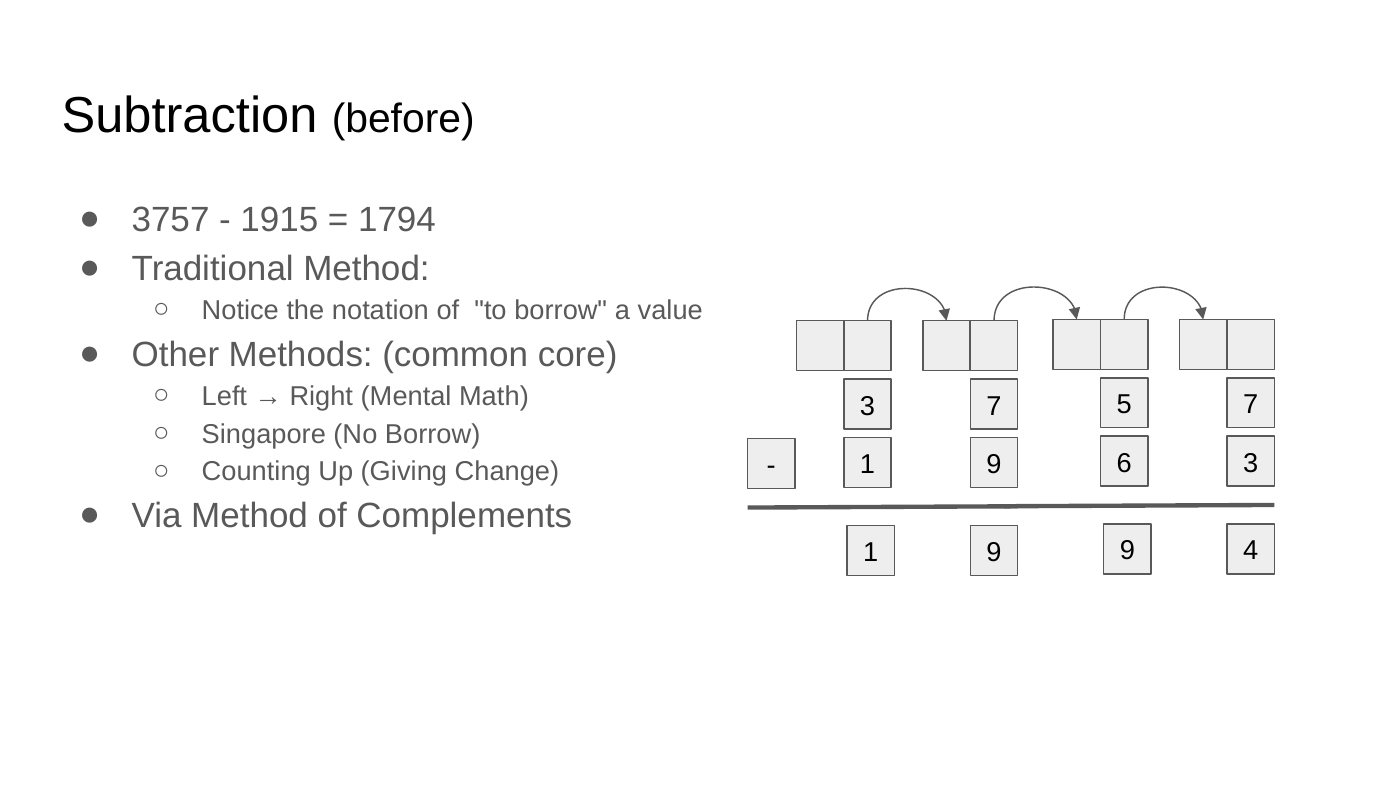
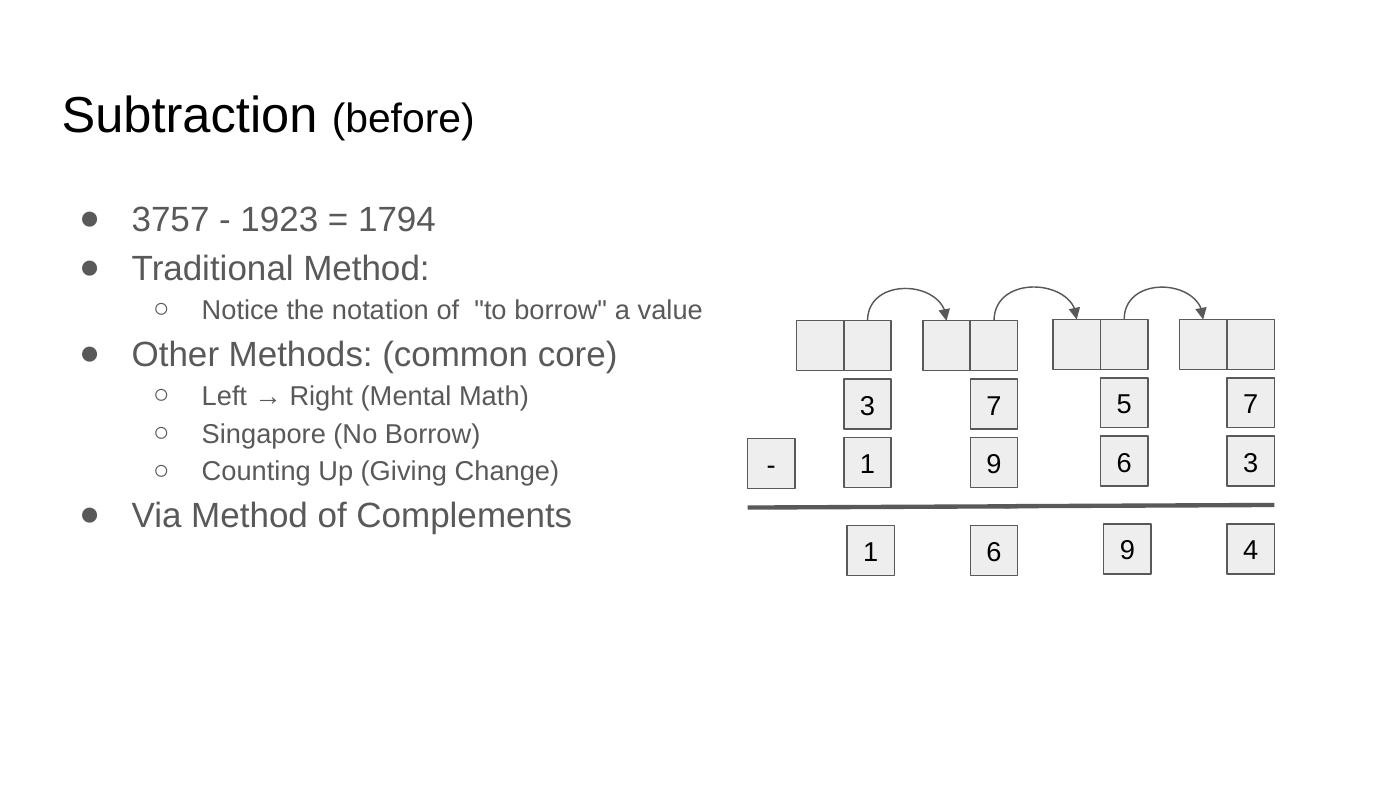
1915: 1915 -> 1923 (279, 220)
9: 9 -> 6 (994, 552)
